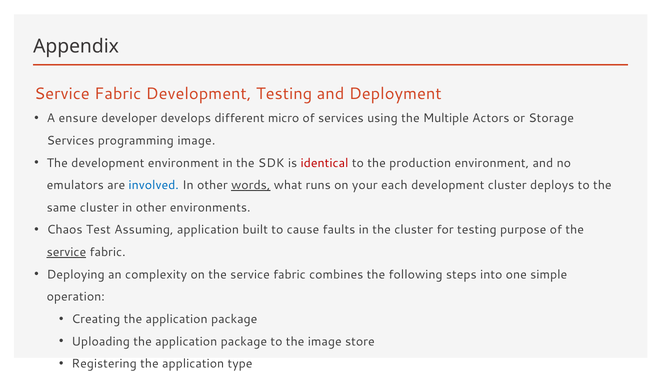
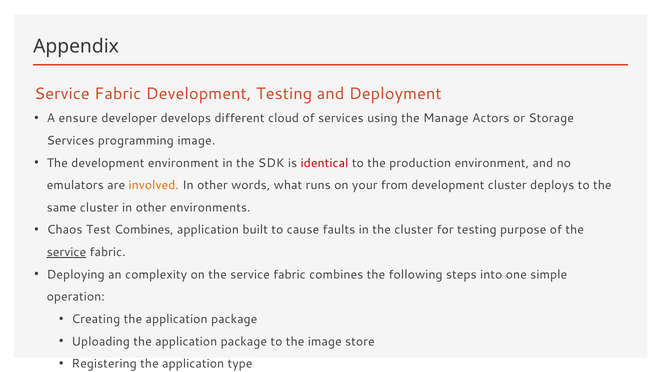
micro: micro -> cloud (284, 118)
Multiple: Multiple -> Manage (446, 118)
involved colour: blue -> orange (154, 185)
words underline: present -> none (251, 185)
each: each -> from (394, 185)
Test Assuming: Assuming -> Combines (144, 230)
